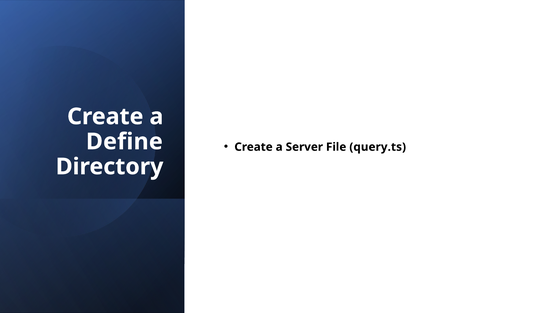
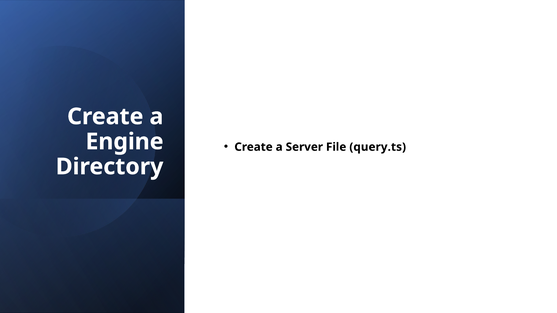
Define: Define -> Engine (124, 142)
